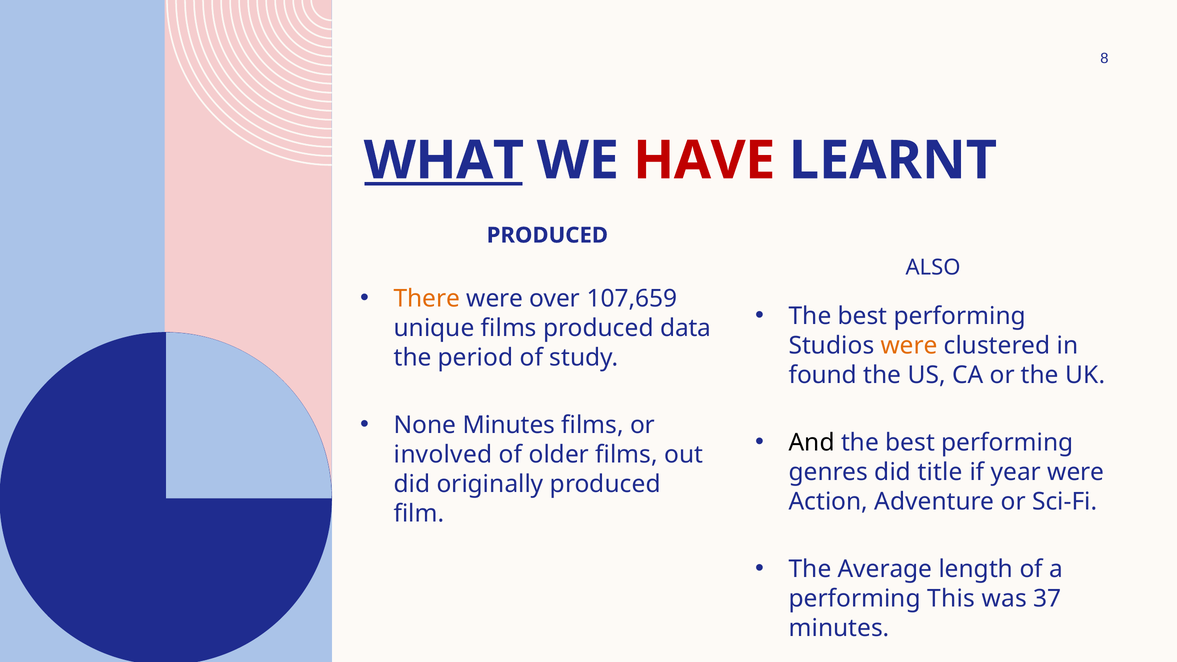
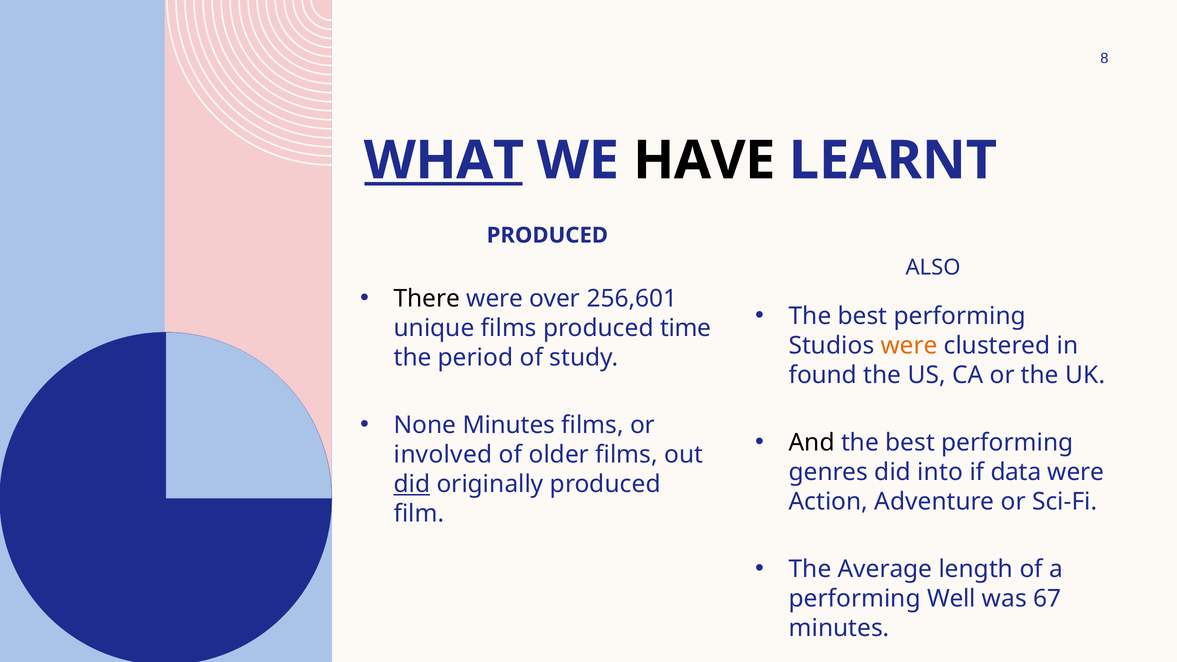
HAVE colour: red -> black (704, 161)
There colour: orange -> black (427, 299)
107,659: 107,659 -> 256,601 (632, 299)
data: data -> time (686, 328)
title: title -> into (940, 472)
year: year -> data (1016, 472)
did underline: none -> present (412, 484)
This: This -> Well (951, 599)
37: 37 -> 67 (1047, 599)
